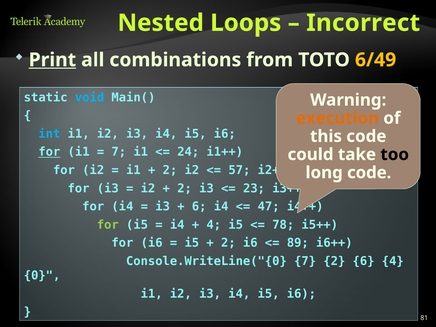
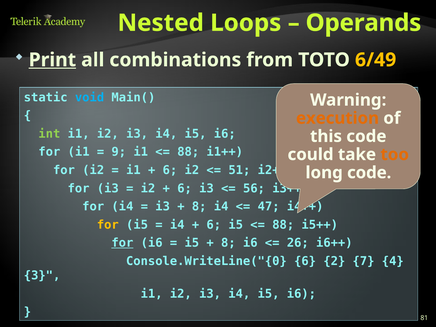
Incorrect: Incorrect -> Operands (363, 23)
int colour: light blue -> light green (49, 134)
for underline: present -> none (49, 152)
7: 7 -> 9 (119, 152)
24: 24 -> 88 (188, 152)
too colour: black -> orange (395, 154)
2: 2 -> 6 (170, 170)
57: 57 -> 51 (239, 170)
2: 2 -> 6 (185, 188)
23: 23 -> 56 (254, 188)
6: 6 -> 8 (199, 207)
for colour: light green -> yellow (108, 225)
4: 4 -> 6 (214, 225)
78: 78 -> 88 (283, 225)
for underline: none -> present (122, 243)
2: 2 -> 8 (228, 243)
89: 89 -> 26 (298, 243)
Console.WriteLine("{0 7: 7 -> 6 (305, 261)
2 6: 6 -> 7 (364, 261)
0: 0 -> 3 (42, 276)
